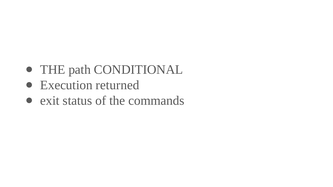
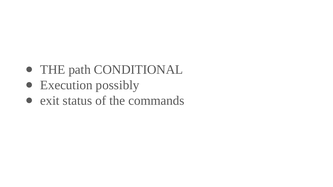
returned: returned -> possibly (118, 85)
